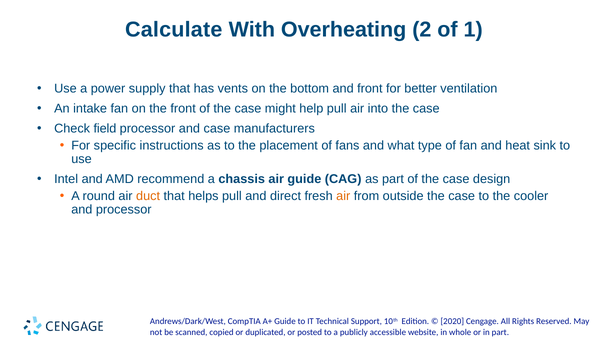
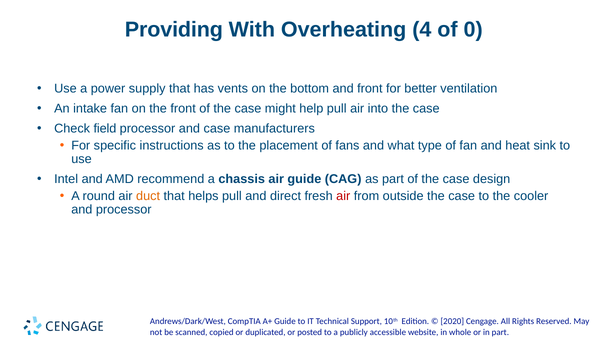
Calculate: Calculate -> Providing (174, 30)
2: 2 -> 4 (422, 30)
1: 1 -> 0 (473, 30)
air colour: orange -> red (343, 196)
